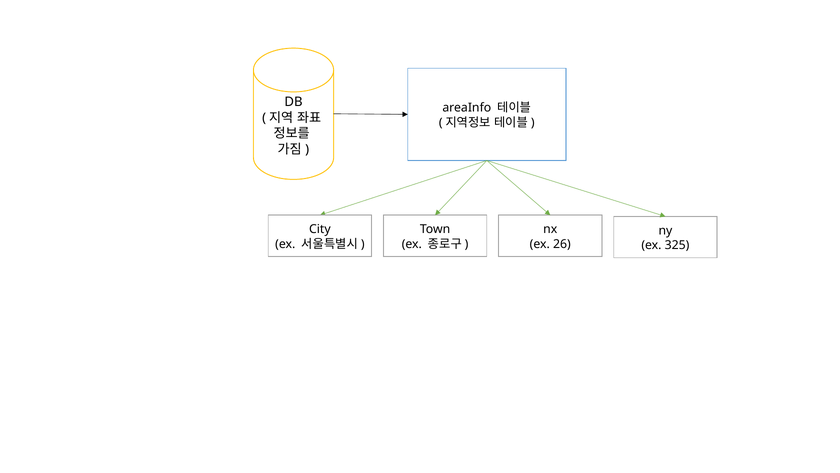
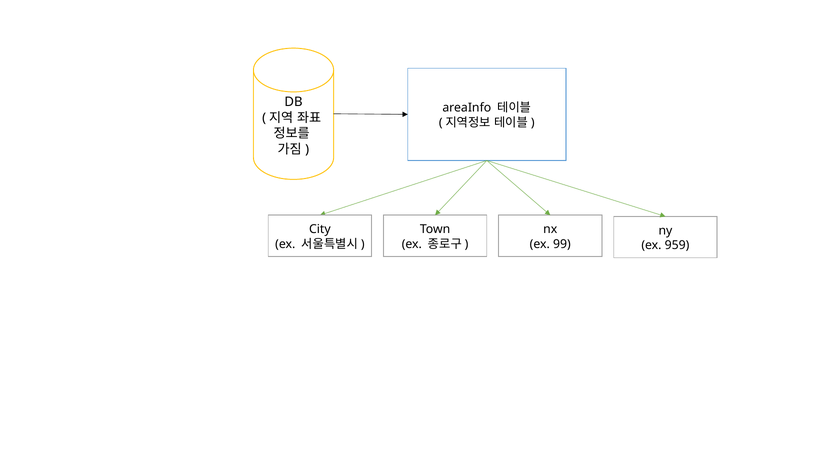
26: 26 -> 99 (562, 244)
325: 325 -> 959 (677, 245)
